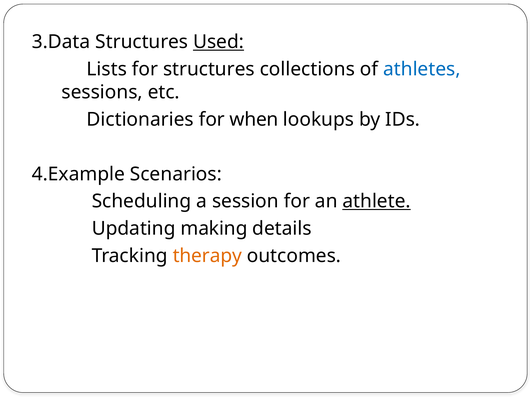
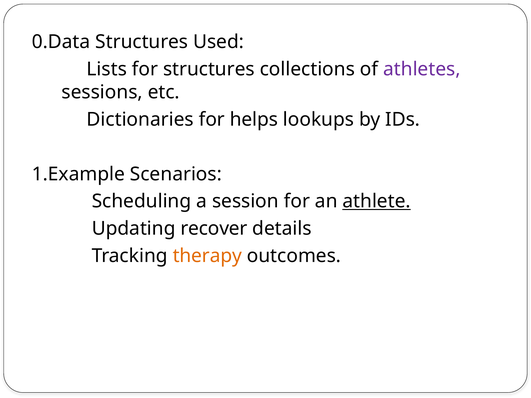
3.Data: 3.Data -> 0.Data (61, 42)
Used underline: present -> none (219, 42)
athletes colour: blue -> purple (422, 69)
when: when -> helps (254, 120)
4.Example: 4.Example -> 1.Example (78, 174)
making: making -> recover (214, 229)
